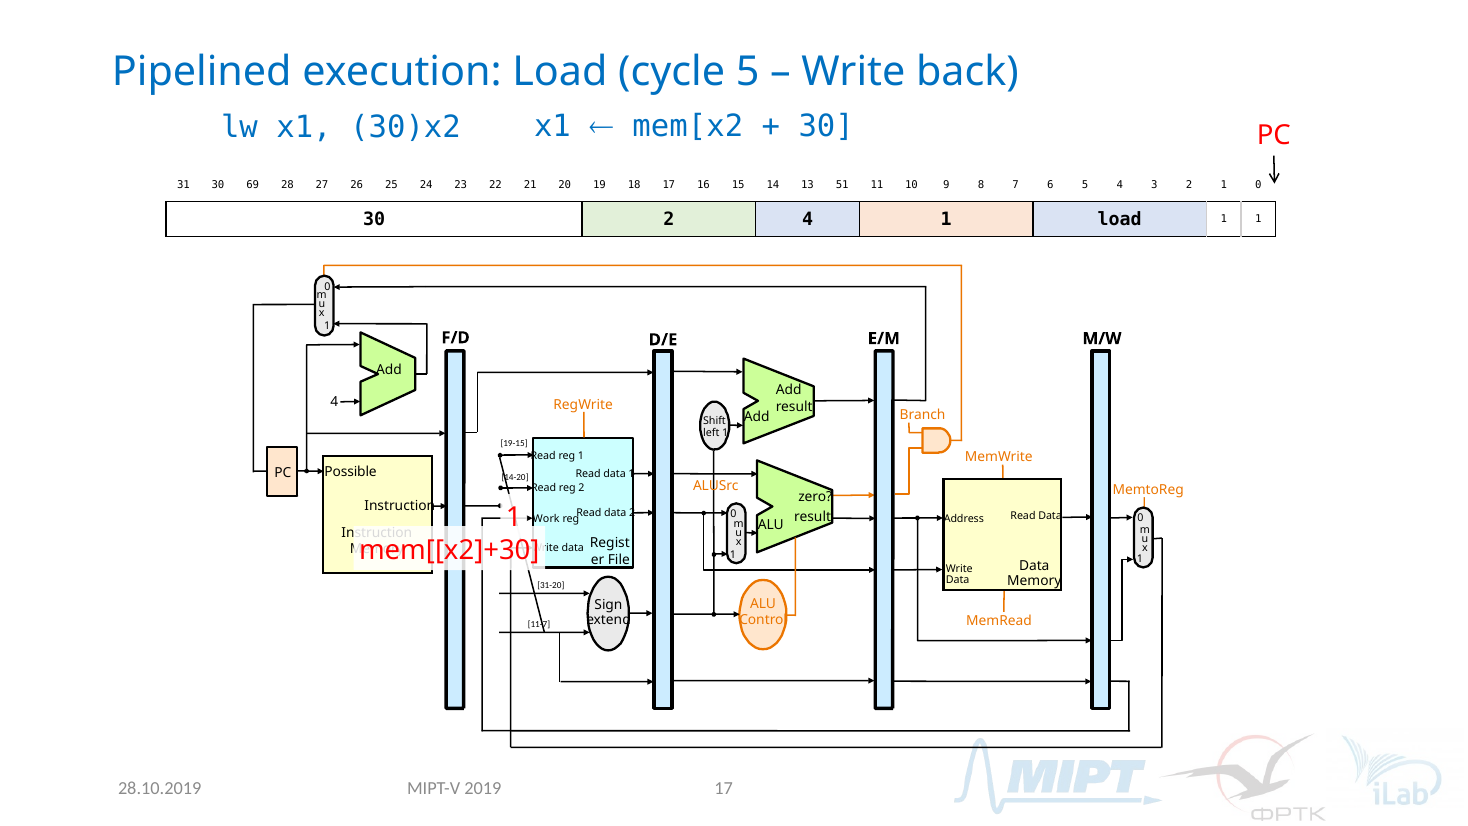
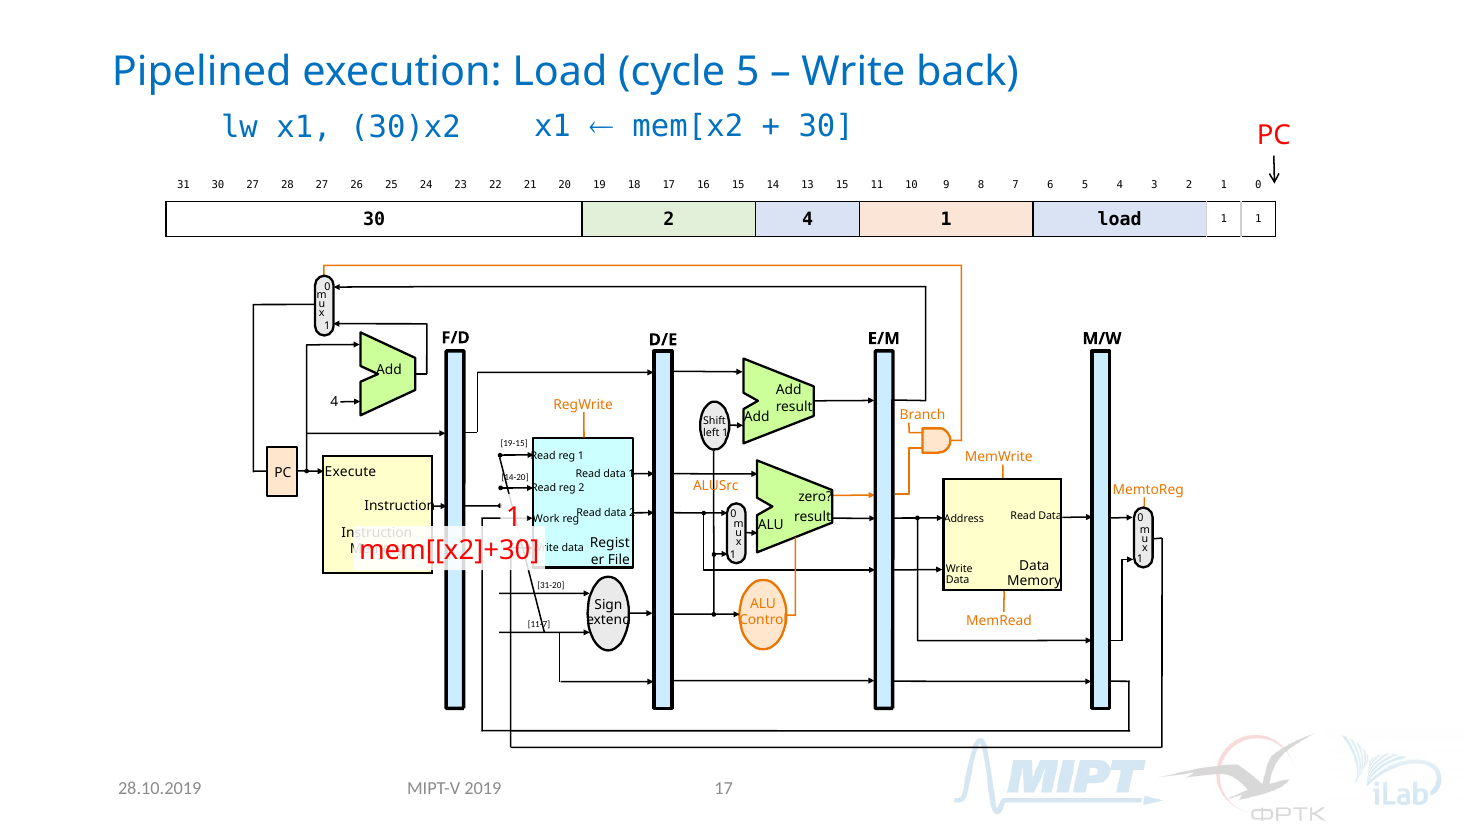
30 69: 69 -> 27 (253, 184)
13 51: 51 -> 15 (842, 184)
Possible: Possible -> Execute (350, 472)
